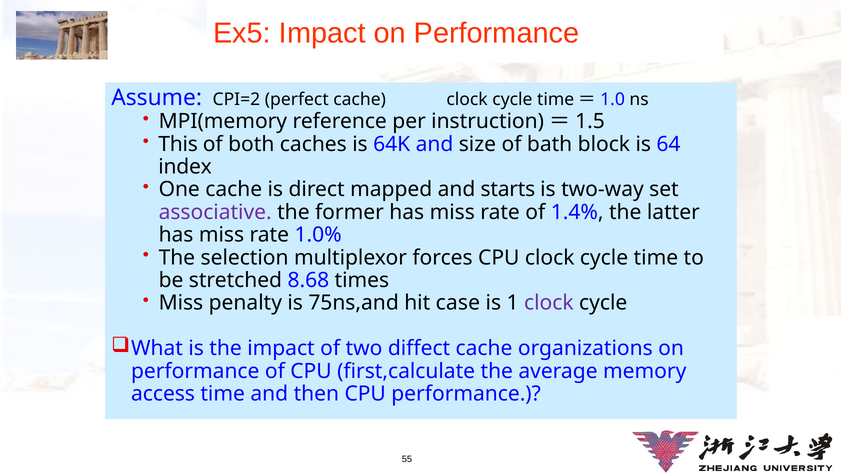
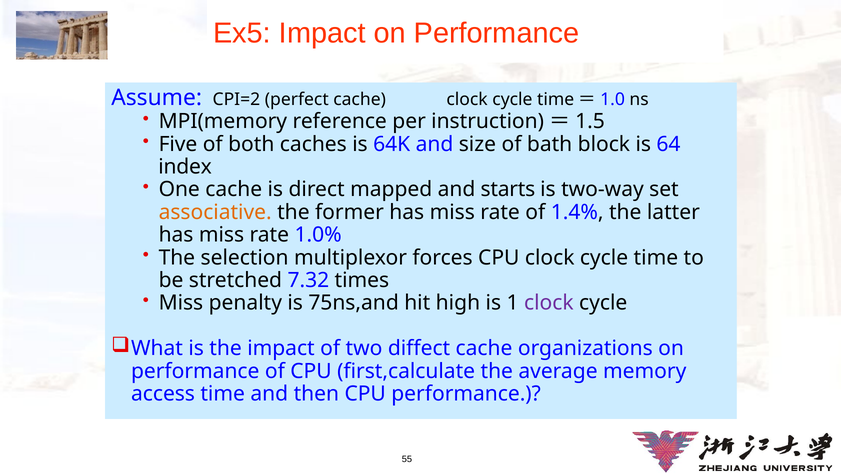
This: This -> Five (178, 144)
associative colour: purple -> orange (215, 212)
8.68: 8.68 -> 7.32 (308, 280)
case: case -> high (458, 303)
